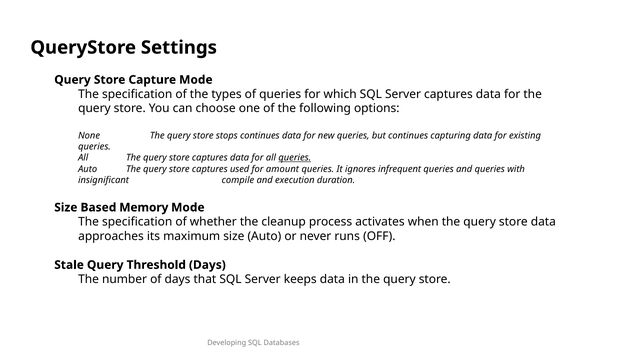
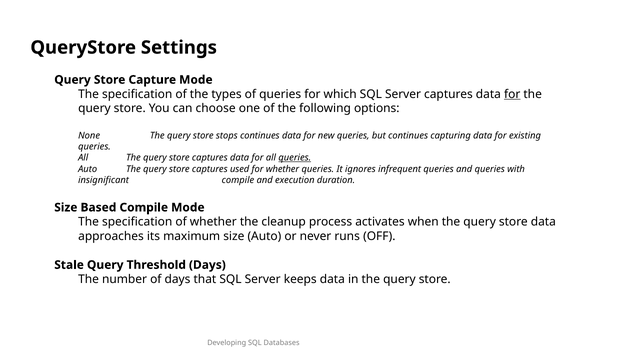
for underline: none -> present (512, 94)
for amount: amount -> whether (283, 169)
Based Memory: Memory -> Compile (144, 207)
